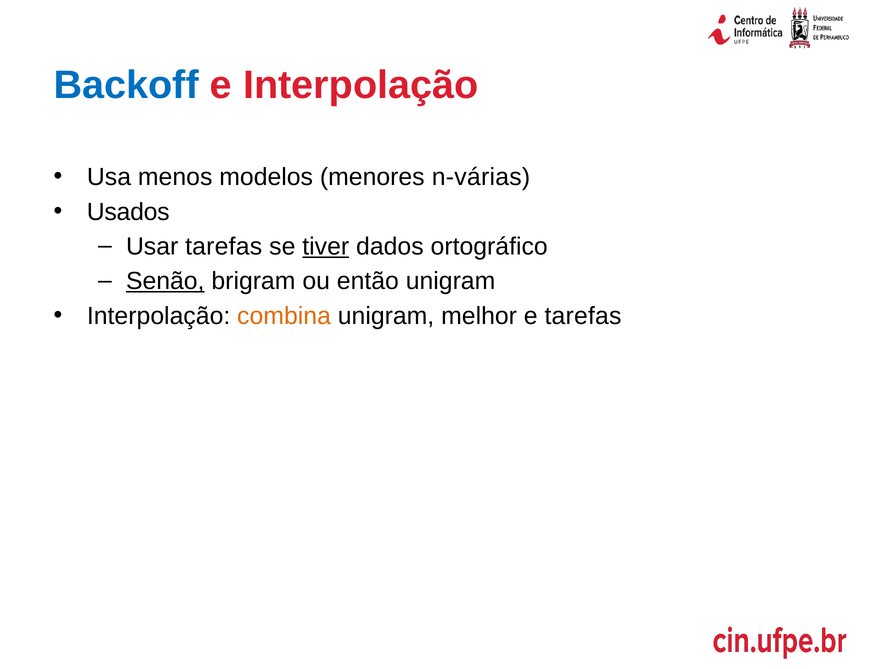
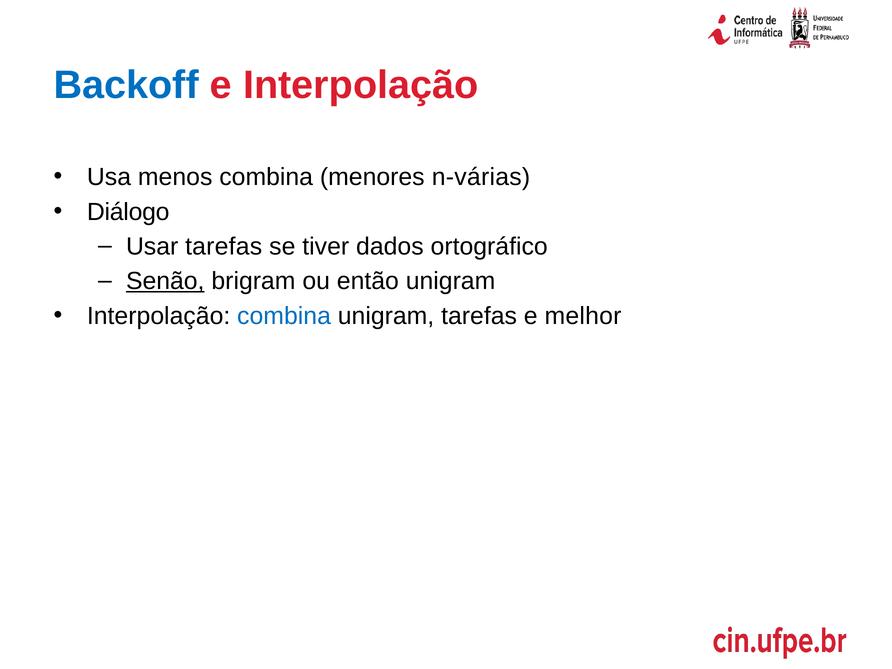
menos modelos: modelos -> combina (266, 177)
Usados: Usados -> Diálogo (128, 212)
tiver underline: present -> none (326, 247)
combina colour: orange -> blue (284, 316)
unigram melhor: melhor -> tarefas (479, 316)
e tarefas: tarefas -> melhor (583, 316)
